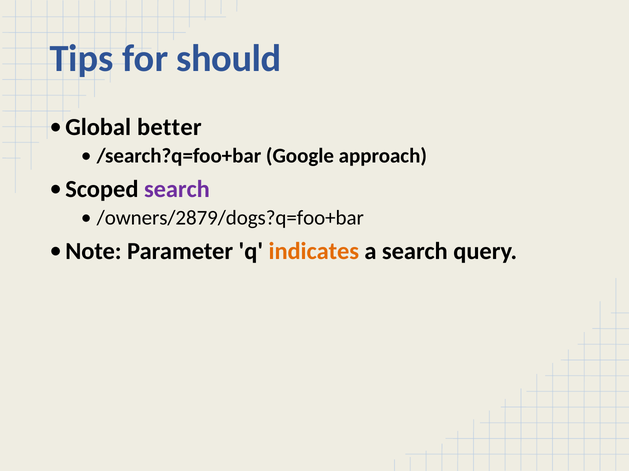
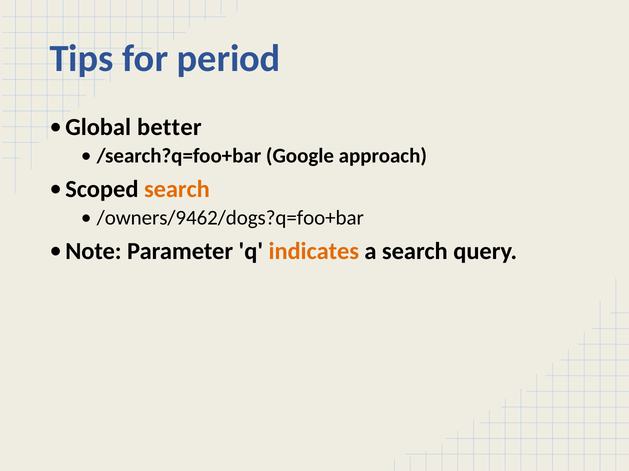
should: should -> period (229, 59)
search colour: purple -> orange (177, 190)
/owners/2879/dogs?q=foo+bar: /owners/2879/dogs?q=foo+bar -> /owners/9462/dogs?q=foo+bar (230, 218)
